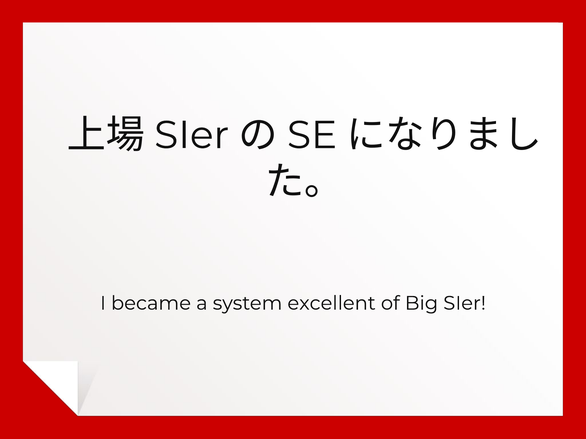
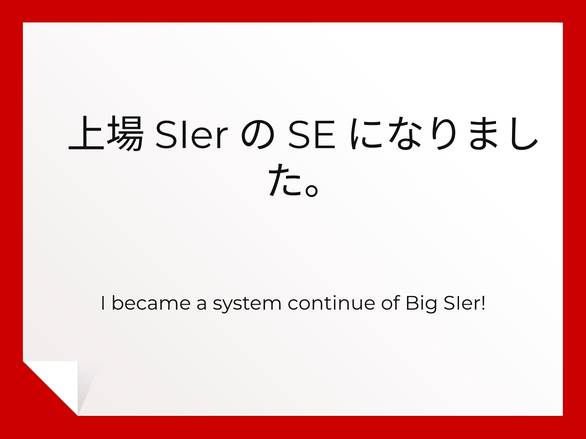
excellent: excellent -> continue (332, 304)
